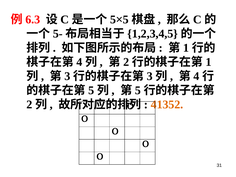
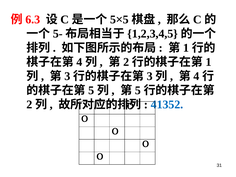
41352 colour: orange -> blue (167, 104)
